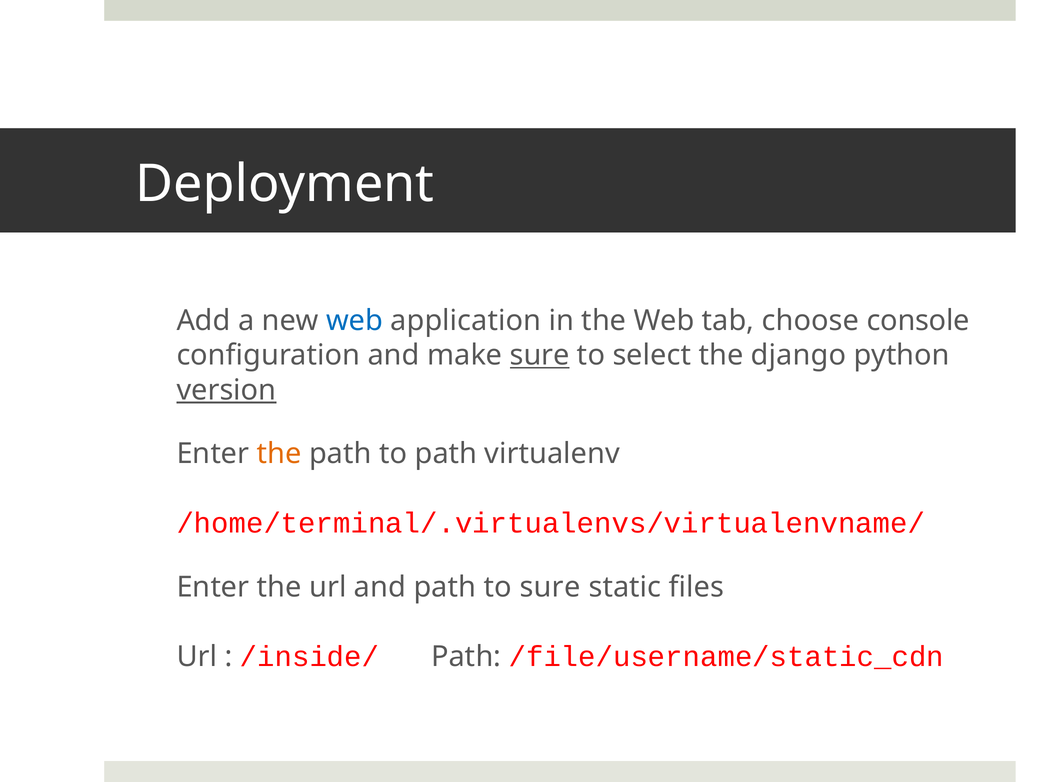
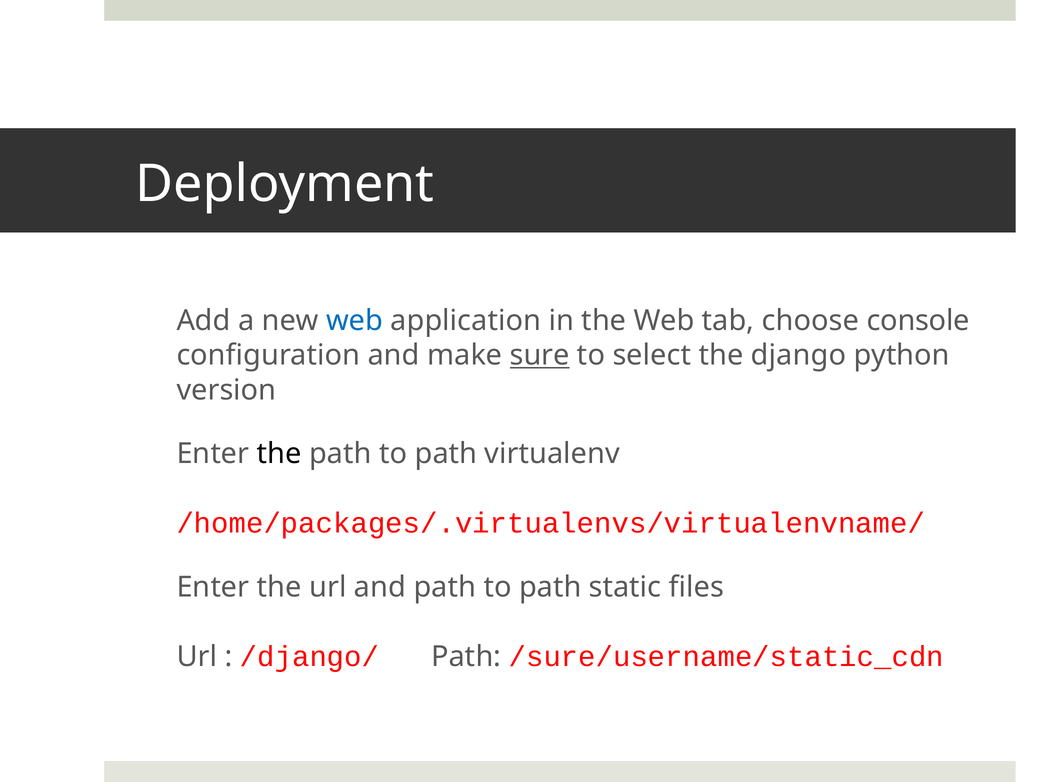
version underline: present -> none (226, 390)
the colour: orange -> black (279, 454)
/home/terminal/.virtualenvs/virtualenvname/: /home/terminal/.virtualenvs/virtualenvname/ -> /home/packages/.virtualenvs/virtualenvname/ (551, 523)
and path to sure: sure -> path (550, 587)
/inside/: /inside/ -> /django/ (309, 656)
/file/username/static_cdn: /file/username/static_cdn -> /sure/username/static_cdn (726, 656)
